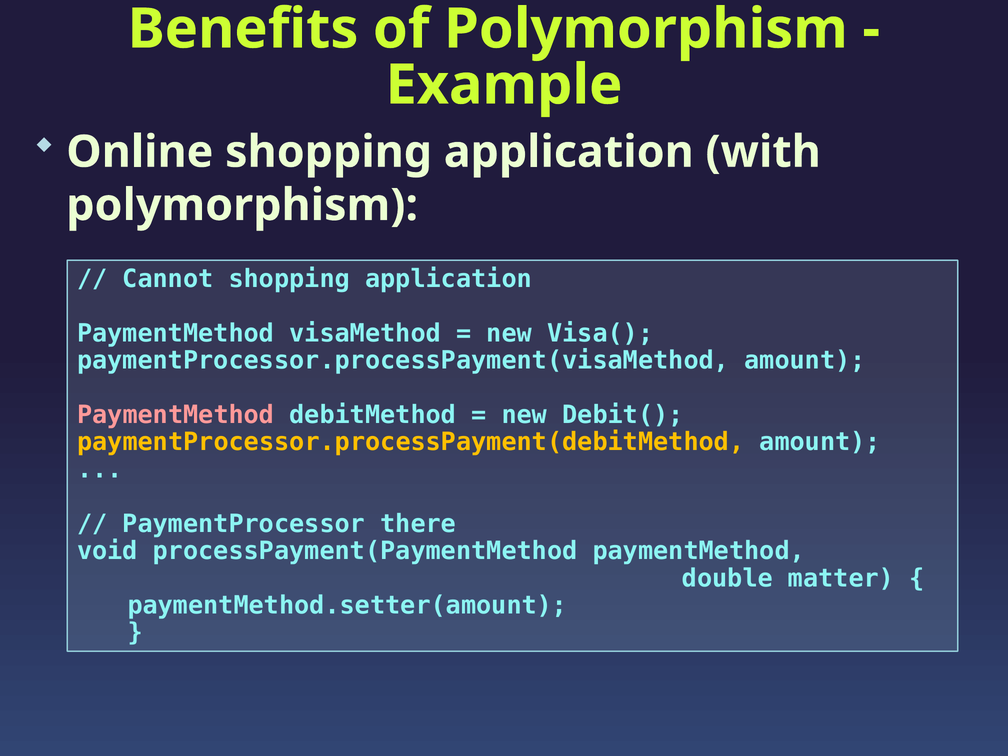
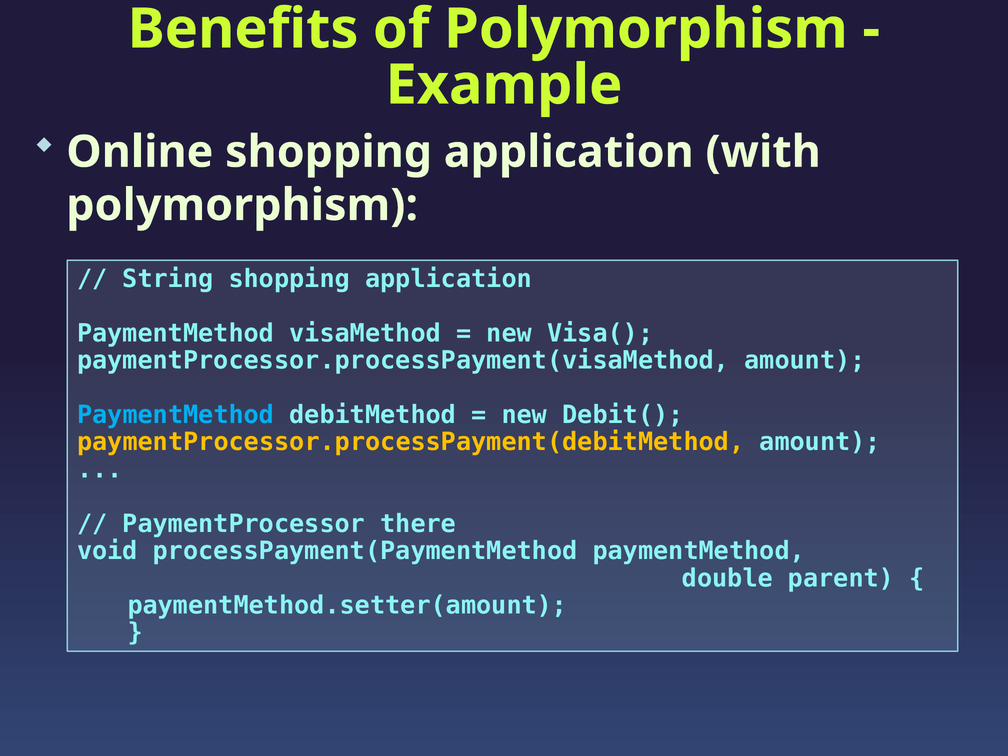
Cannot: Cannot -> String (168, 279)
PaymentMethod colour: pink -> light blue (176, 415)
matter: matter -> parent (841, 578)
